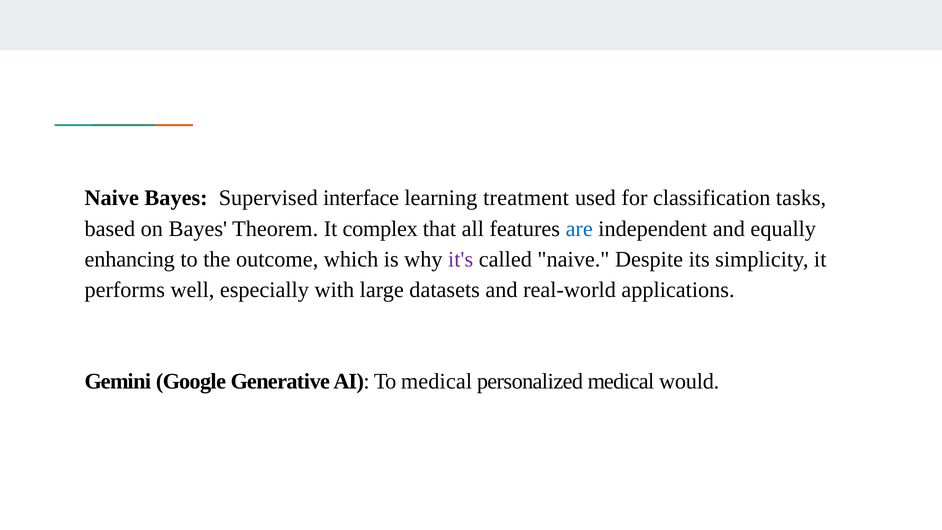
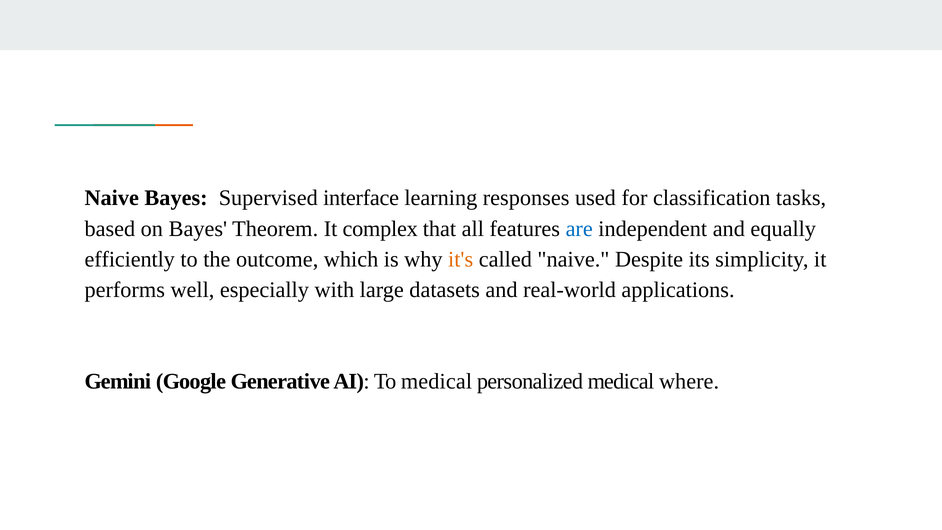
treatment: treatment -> responses (526, 198)
enhancing: enhancing -> efficiently (130, 259)
it's colour: purple -> orange (461, 259)
would: would -> where (689, 381)
